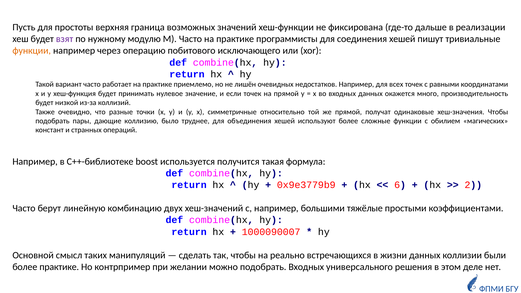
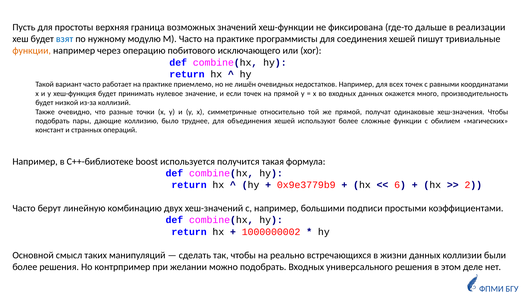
взят colour: purple -> blue (65, 39)
тяжёлые: тяжёлые -> подписи (365, 208)
1000090007: 1000090007 -> 1000000002 (271, 232)
более практике: практике -> решения (59, 267)
